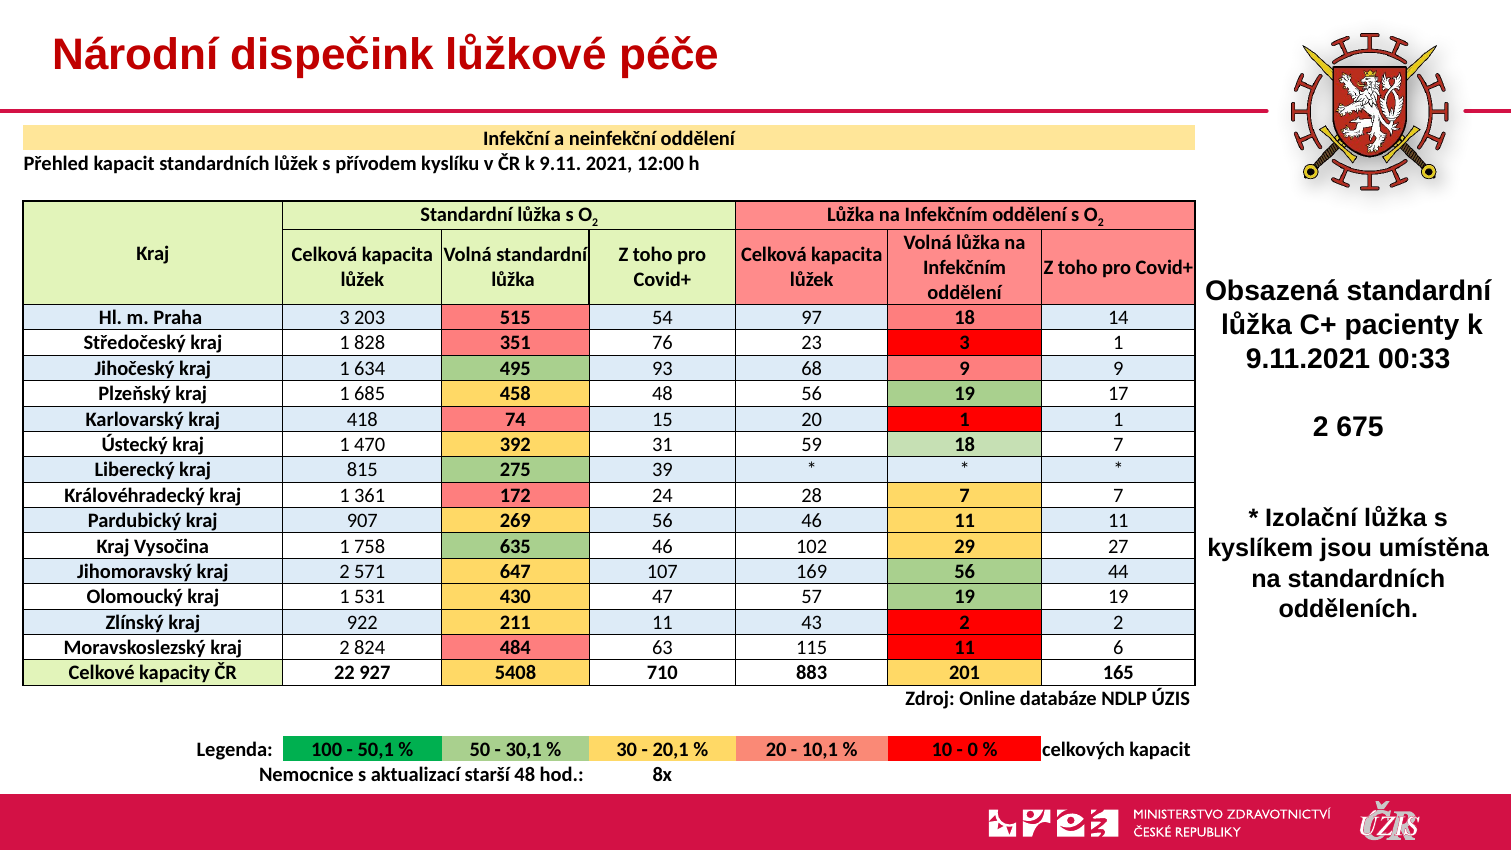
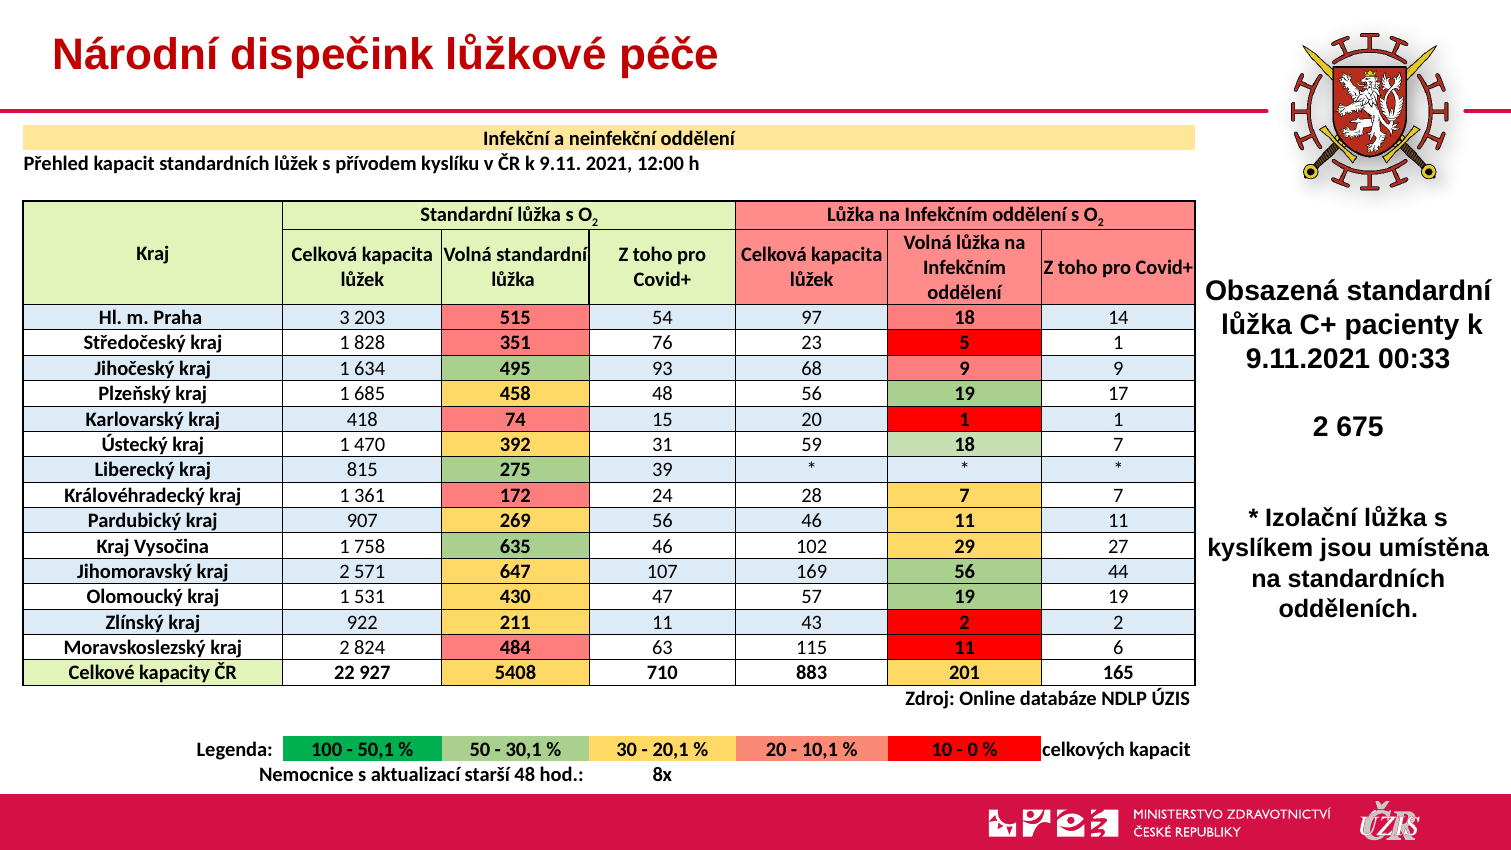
23 3: 3 -> 5 (965, 343)
